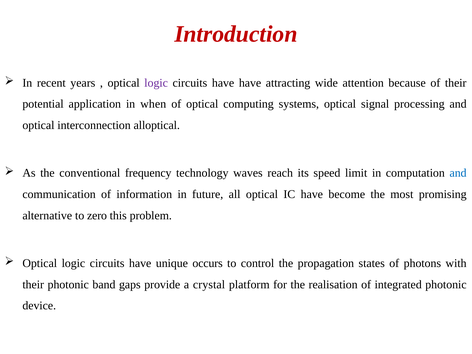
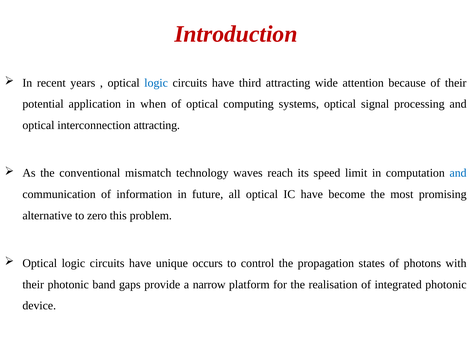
logic colour: purple -> blue (156, 83)
have have: have -> third (250, 83)
interconnection alloptical: alloptical -> attracting (157, 125)
frequency: frequency -> mismatch (148, 173)
crystal: crystal -> narrow (209, 284)
